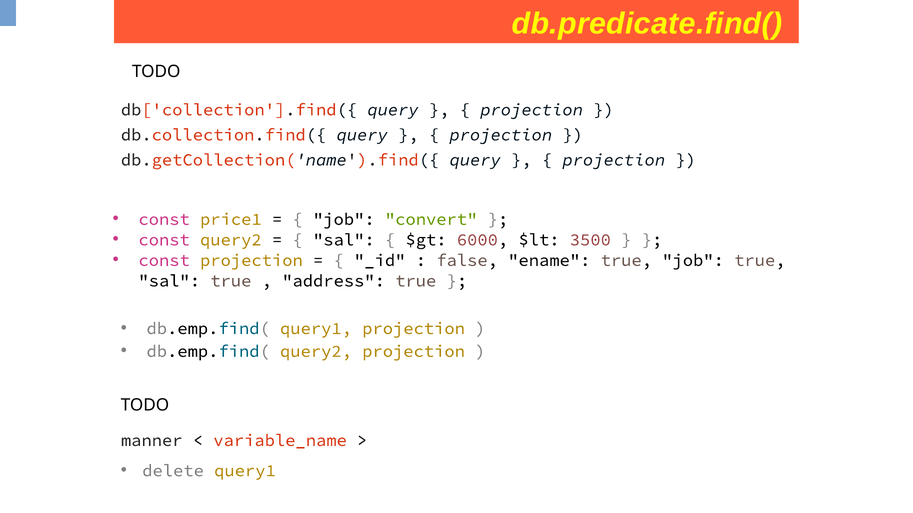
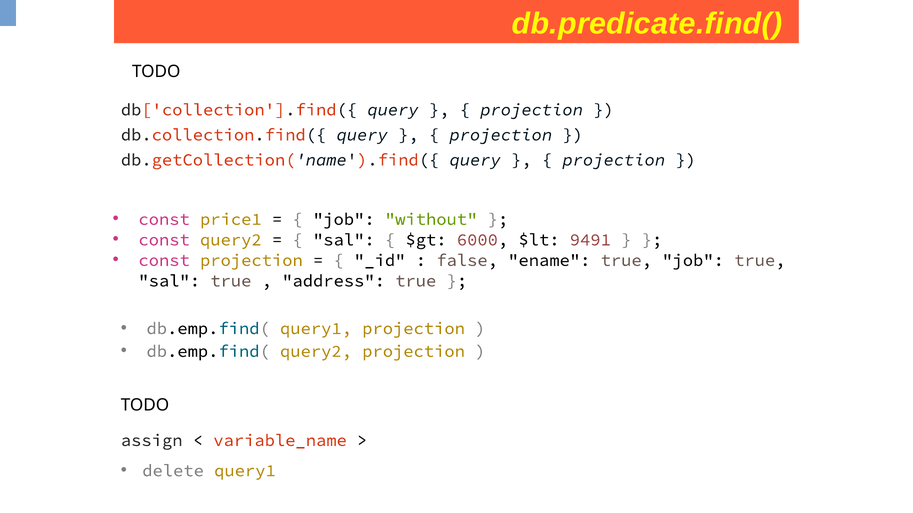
convert: convert -> without (431, 219)
3500: 3500 -> 9491 (590, 240)
manner: manner -> assign (152, 441)
